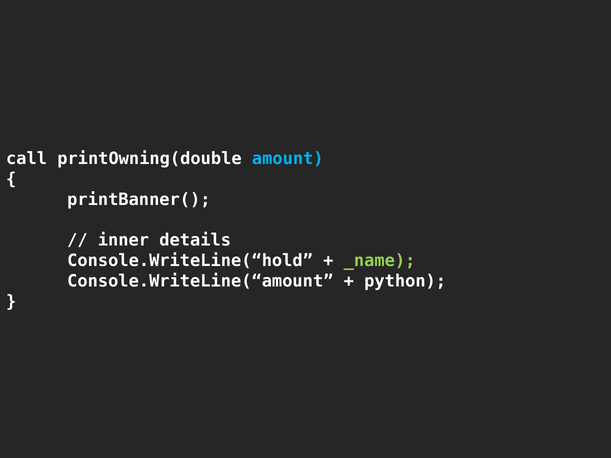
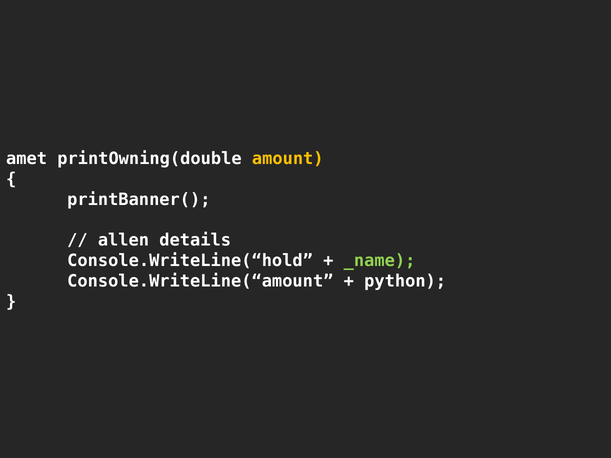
call: call -> amet (27, 159)
amount colour: light blue -> yellow (288, 159)
inner: inner -> allen (123, 241)
